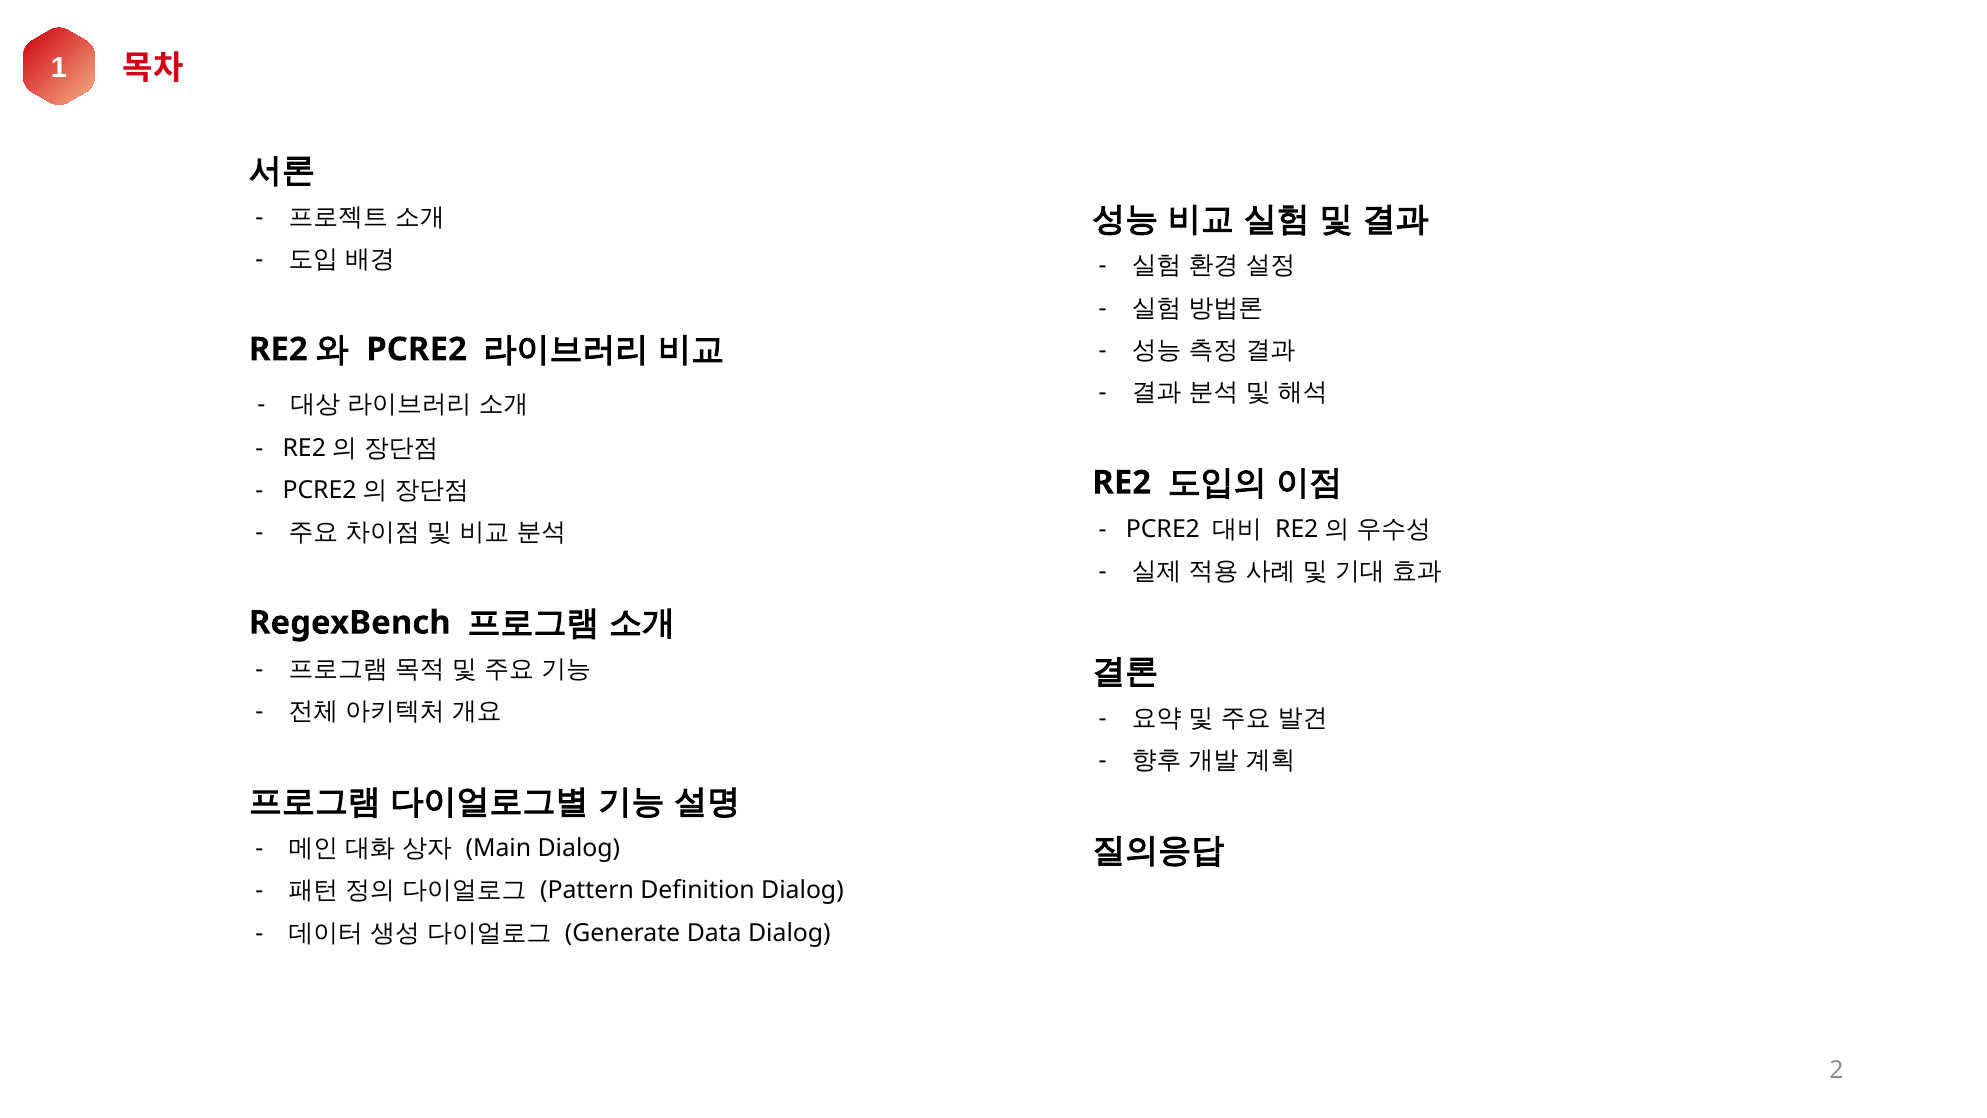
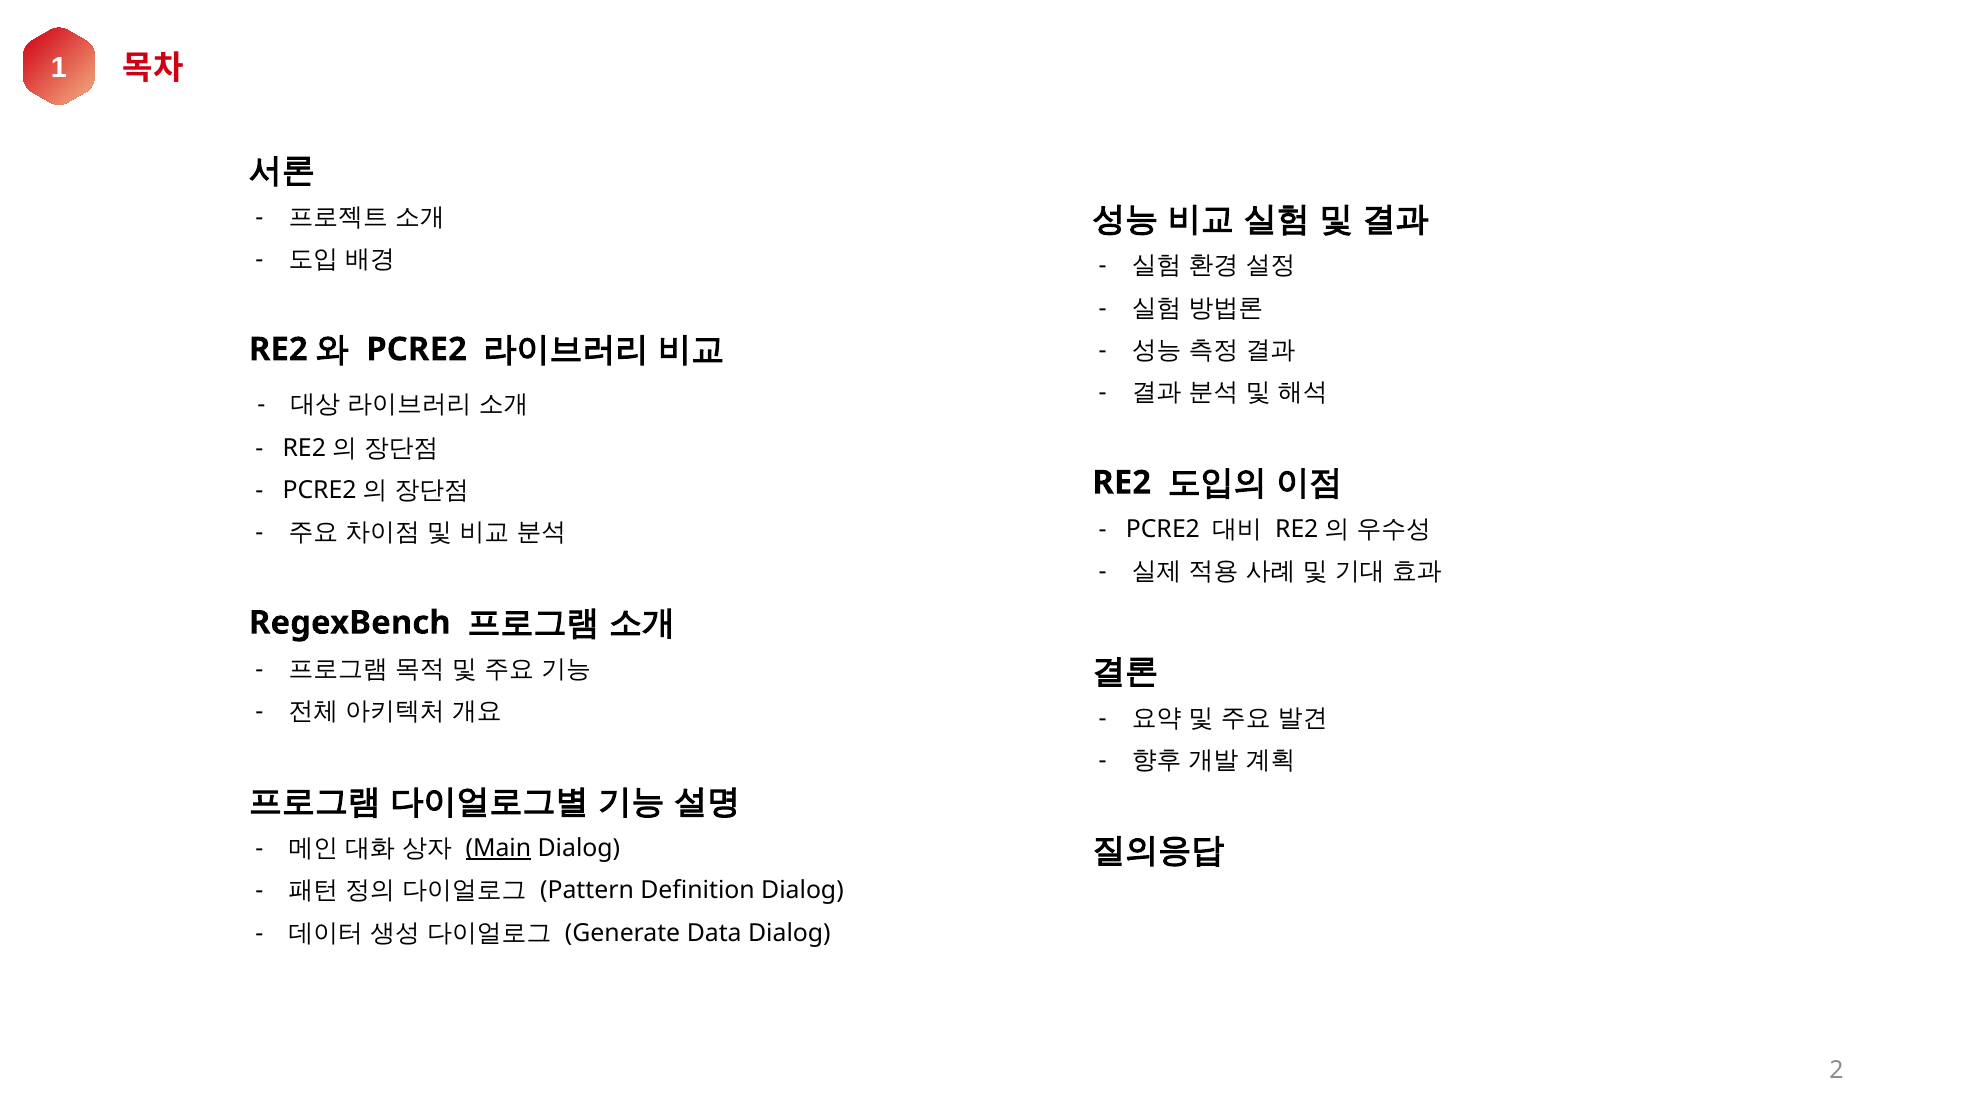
Main underline: none -> present (498, 848)
